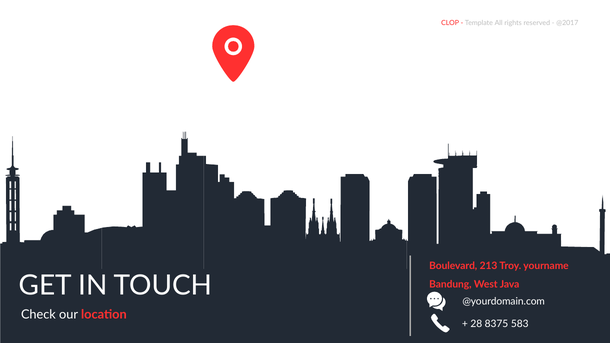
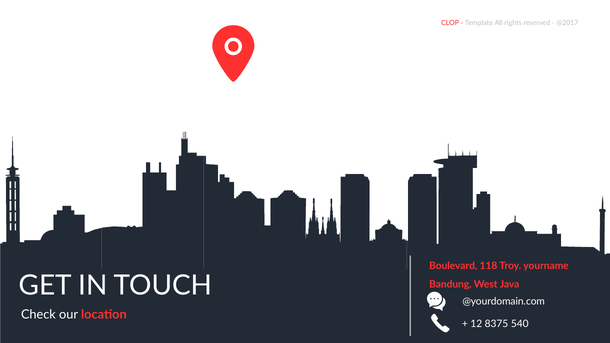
213: 213 -> 118 (489, 266)
28: 28 -> 12 (476, 324)
583: 583 -> 540 (520, 324)
